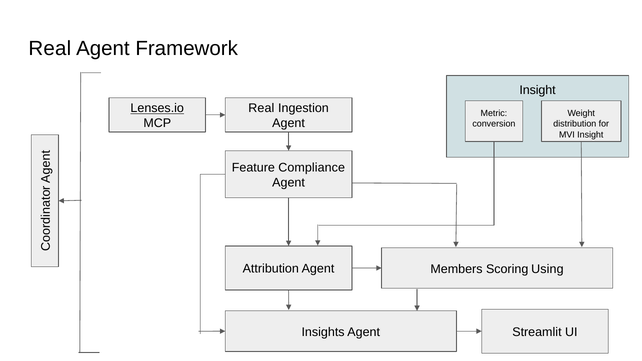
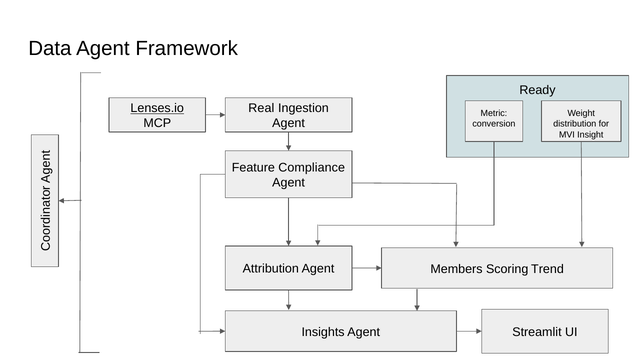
Real: Real -> Data (50, 49)
Insight: Insight -> Ready (537, 90)
Using: Using -> Trend (547, 269)
